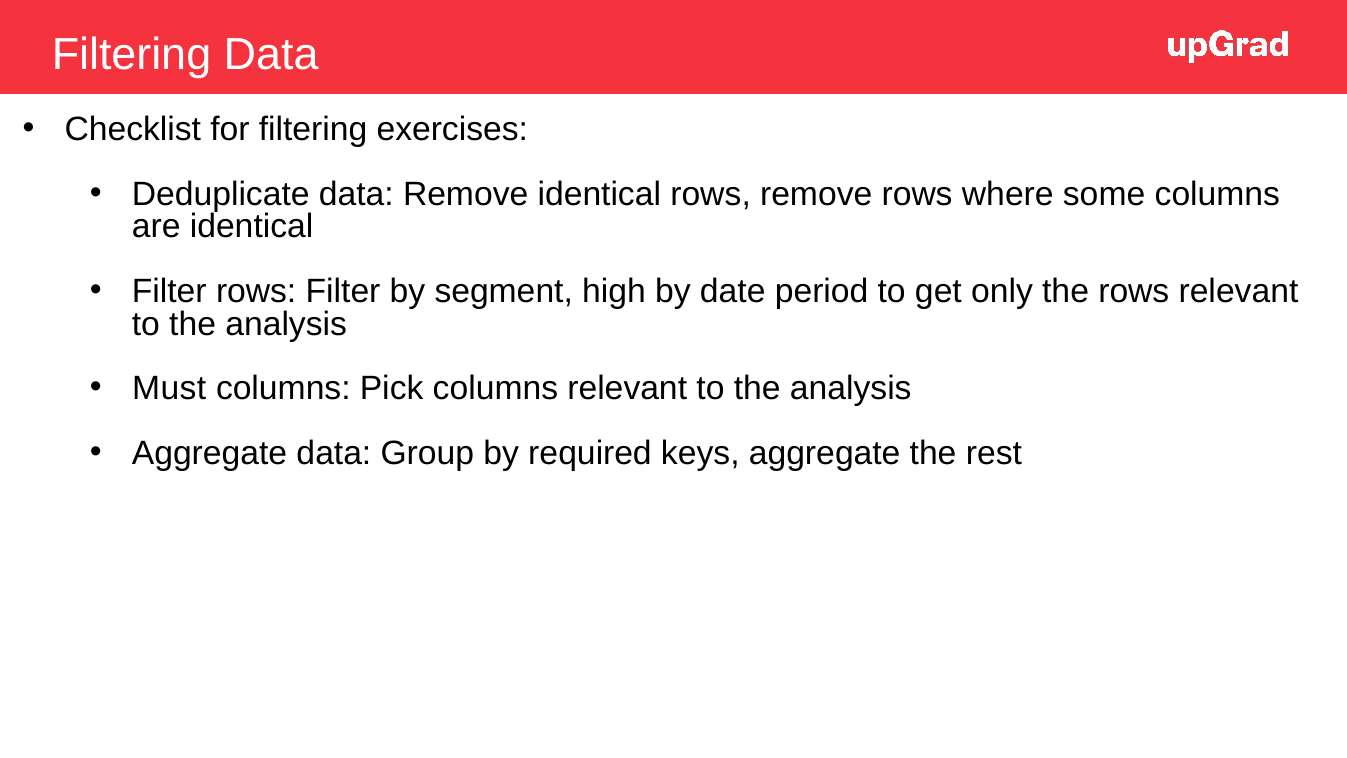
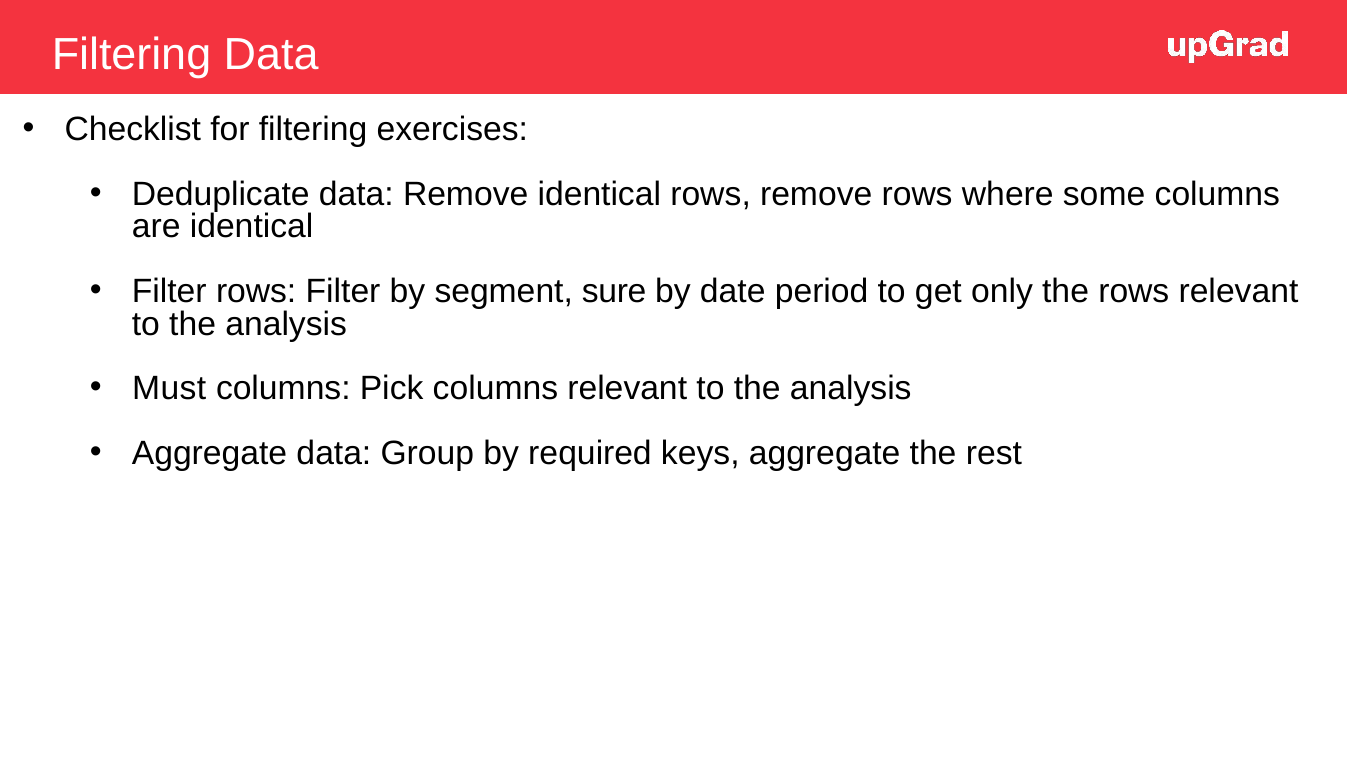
high: high -> sure (614, 291)
